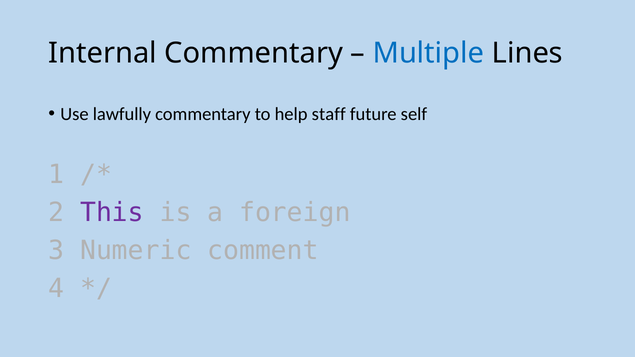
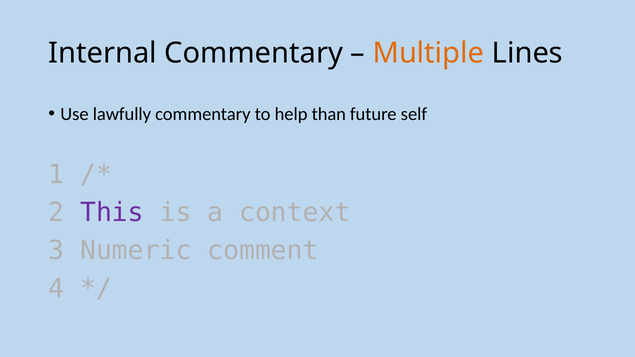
Multiple colour: blue -> orange (428, 53)
staff: staff -> than (329, 114)
foreign: foreign -> context (295, 213)
